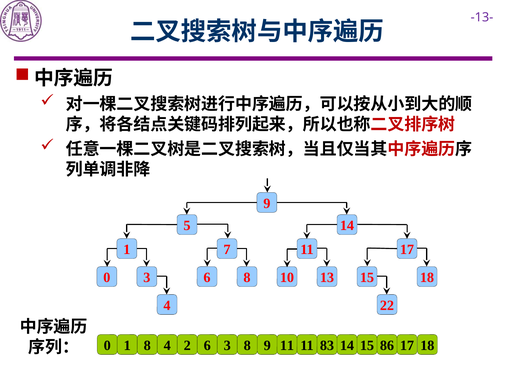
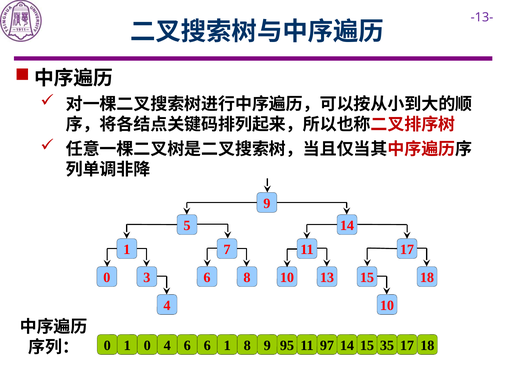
4 22: 22 -> 10 (387, 305)
1 8: 8 -> 0 (147, 345)
4 2: 2 -> 6 (187, 345)
6 3: 3 -> 1 (227, 345)
8 11: 11 -> 95 (287, 345)
83: 83 -> 97 (327, 345)
86: 86 -> 35 (387, 345)
